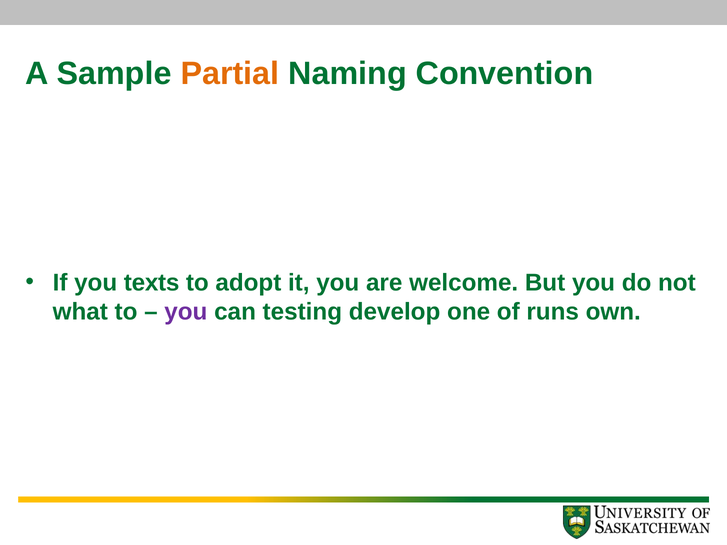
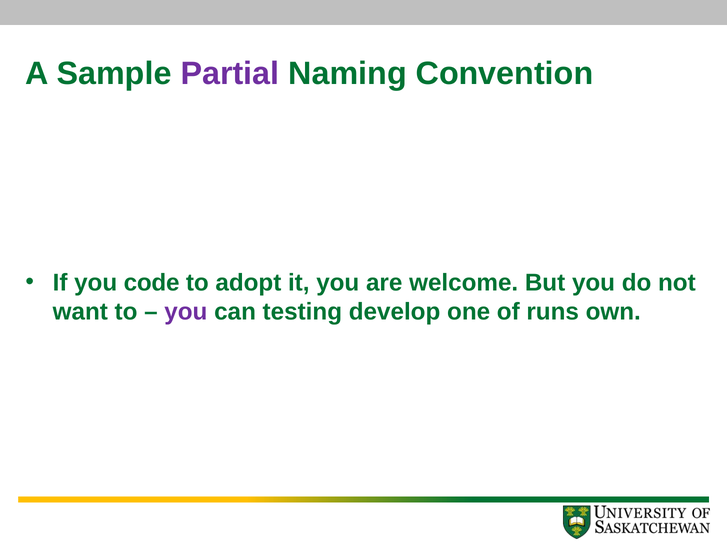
Partial colour: orange -> purple (230, 74)
texts: texts -> code (152, 283)
what: what -> want (80, 312)
